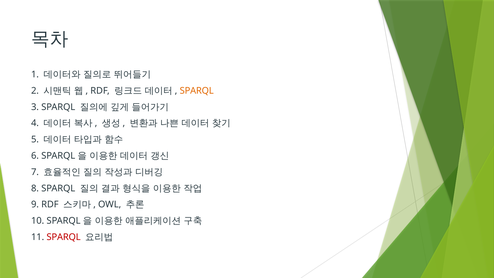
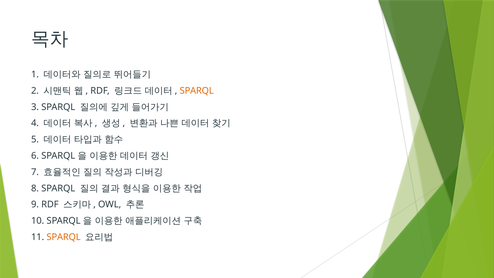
SPARQL colour: red -> orange (64, 237)
